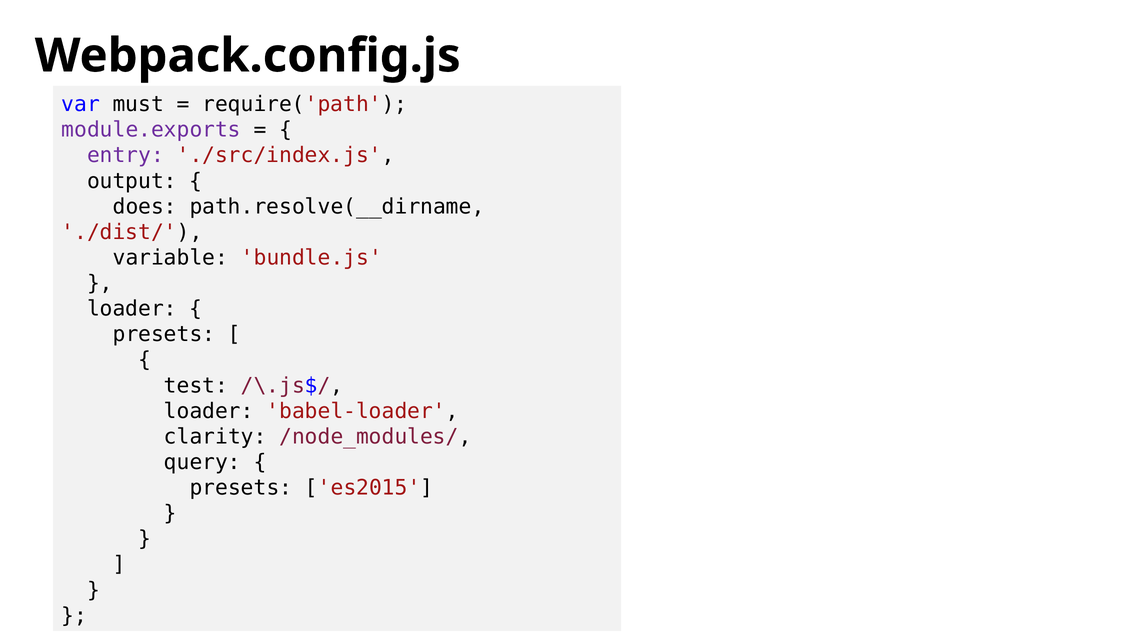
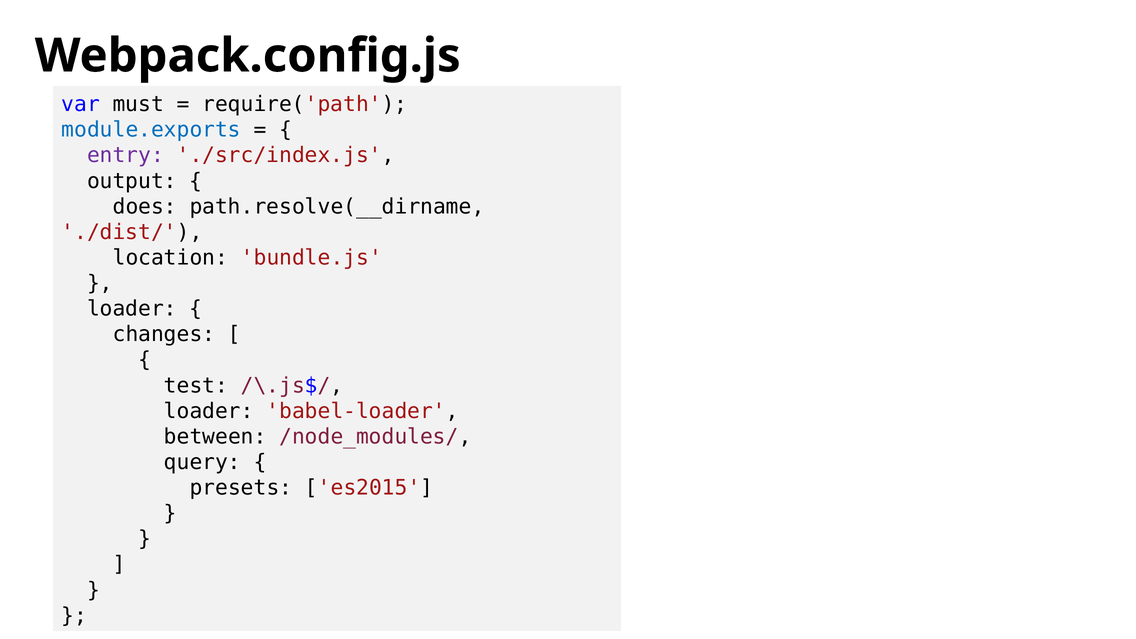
module.exports colour: purple -> blue (151, 130)
variable: variable -> location (170, 258)
presets: presets -> changes (164, 334)
clarity: clarity -> between (215, 437)
